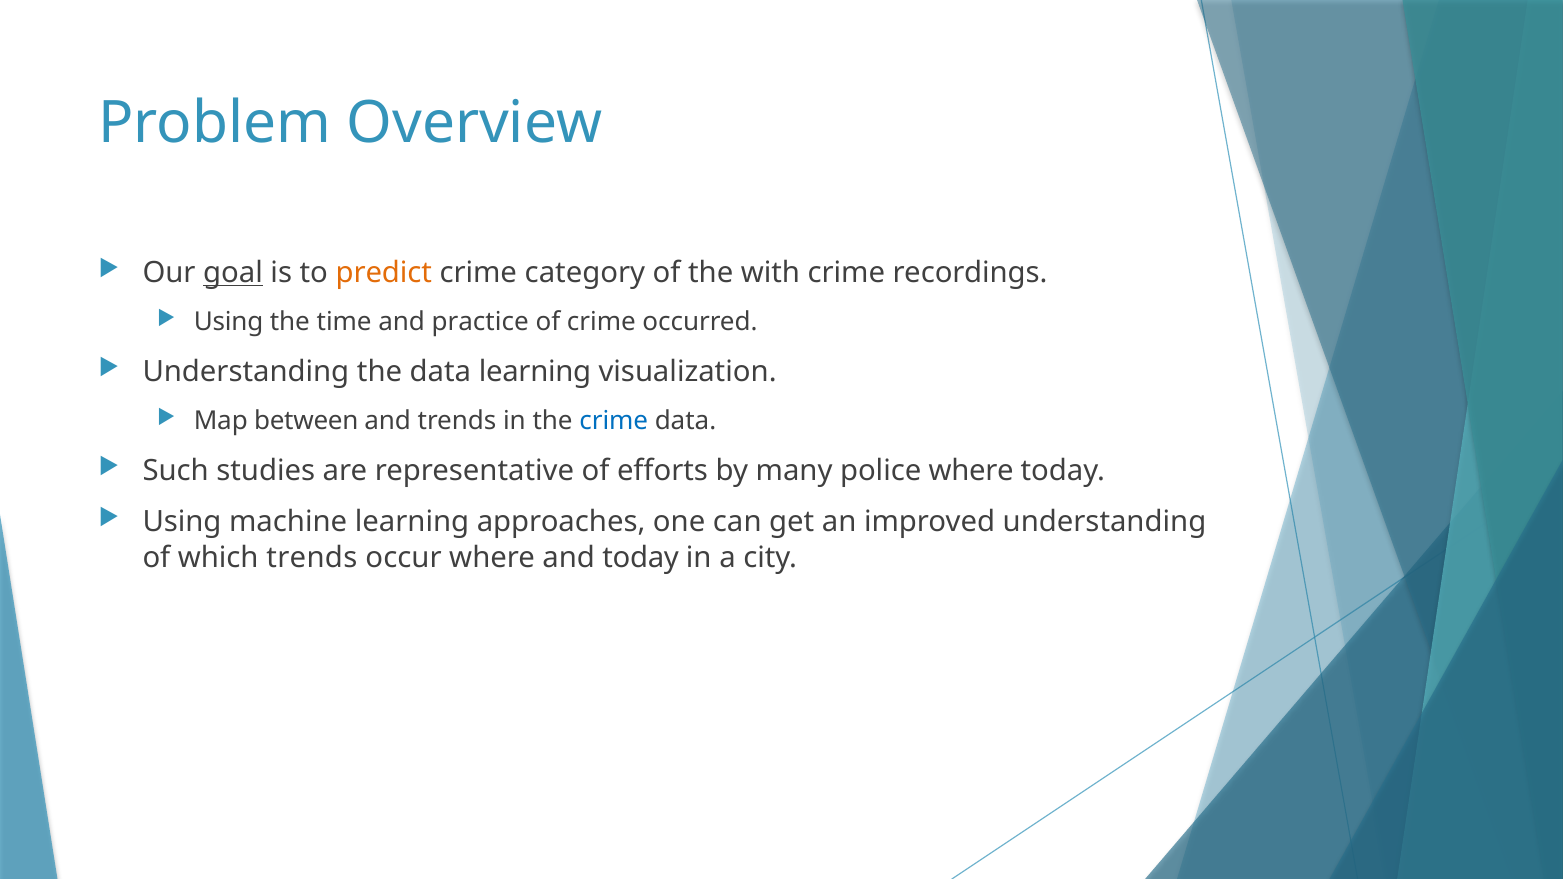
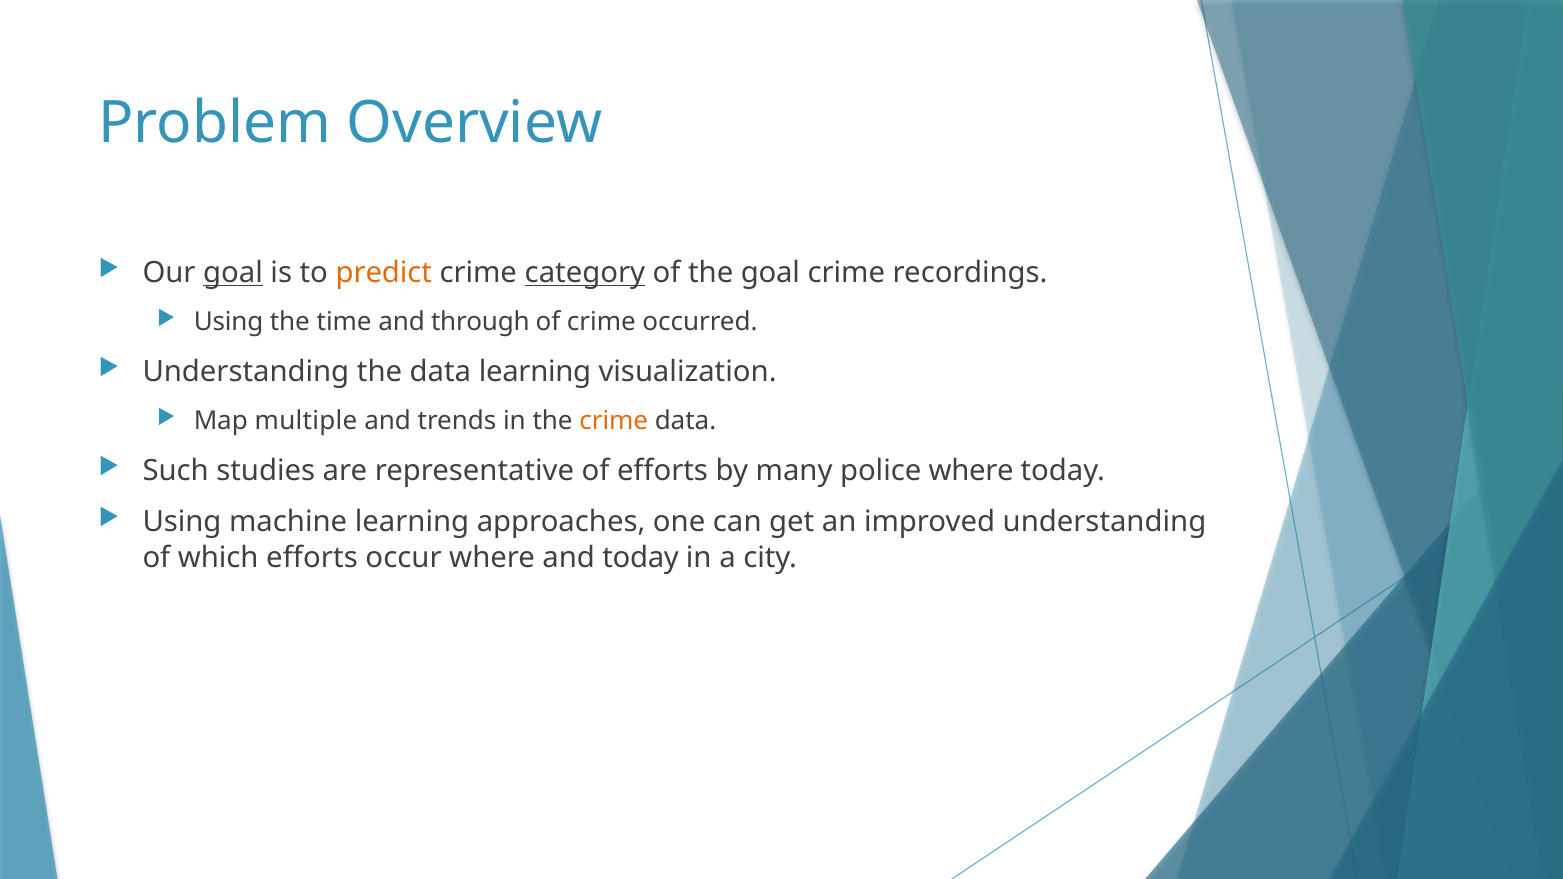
category underline: none -> present (585, 273)
the with: with -> goal (770, 273)
practice: practice -> through (480, 322)
between: between -> multiple (306, 421)
crime colour: blue -> orange (614, 421)
which trends: trends -> efforts (312, 558)
